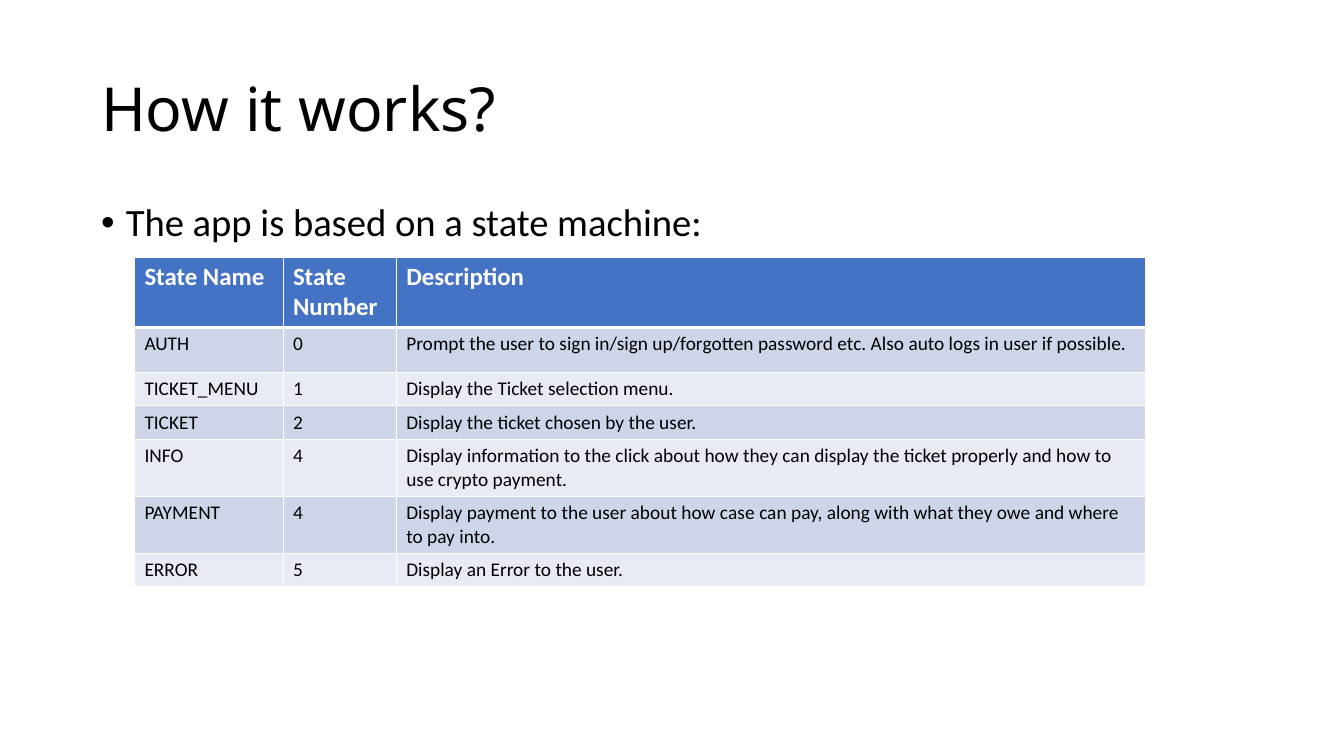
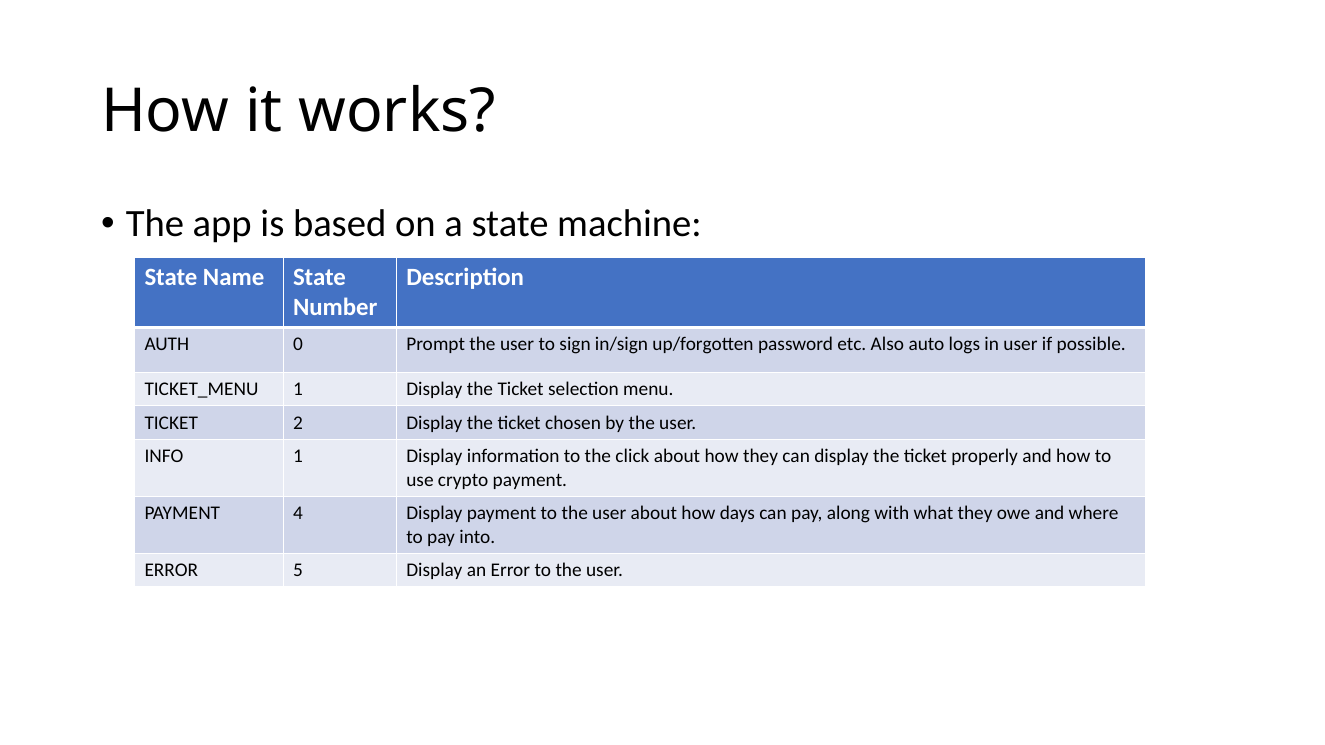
INFO 4: 4 -> 1 (298, 456)
case: case -> days (737, 513)
